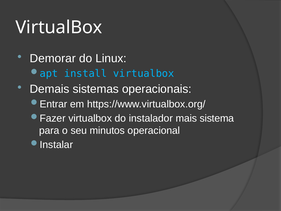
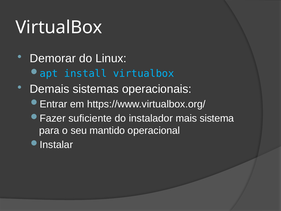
virtualbox: virtualbox -> suficiente (90, 118)
minutos: minutos -> mantido (107, 130)
